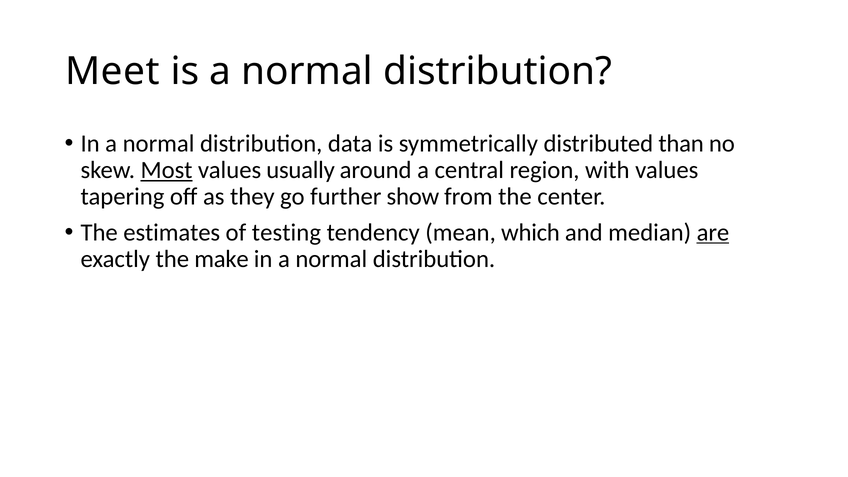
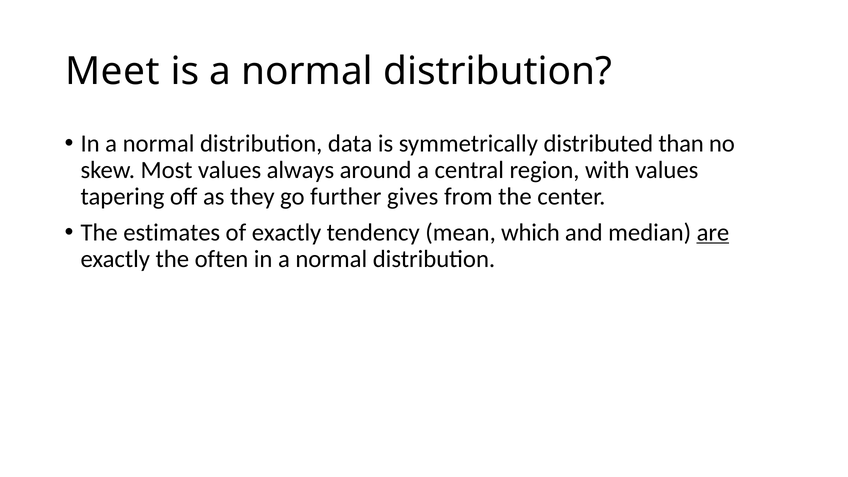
Most underline: present -> none (167, 170)
usually: usually -> always (300, 170)
show: show -> gives (413, 197)
of testing: testing -> exactly (287, 232)
make: make -> often (221, 259)
